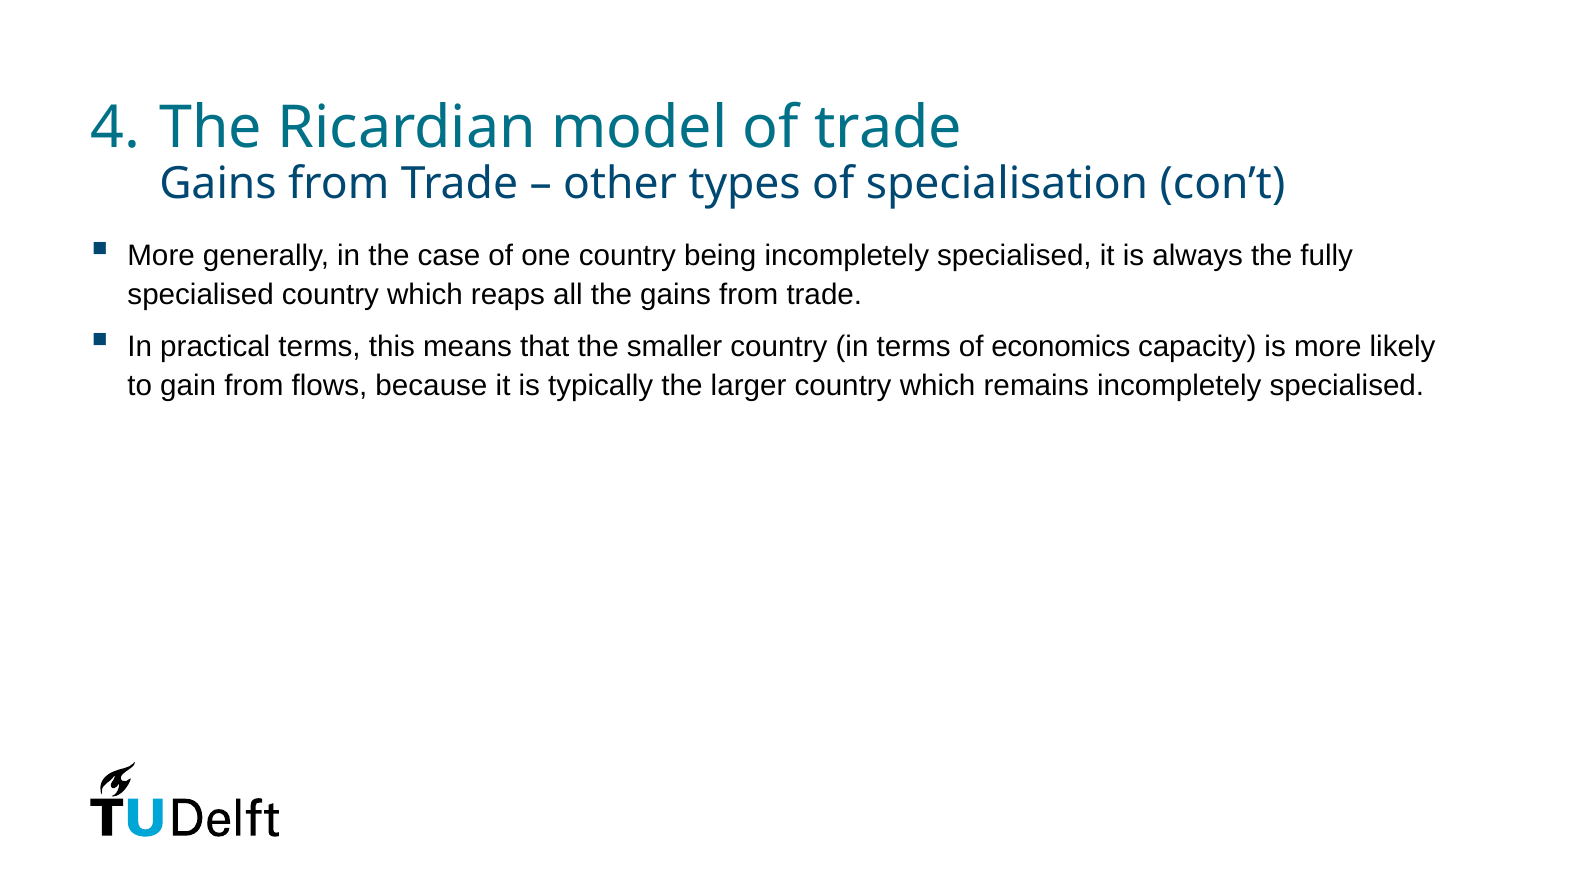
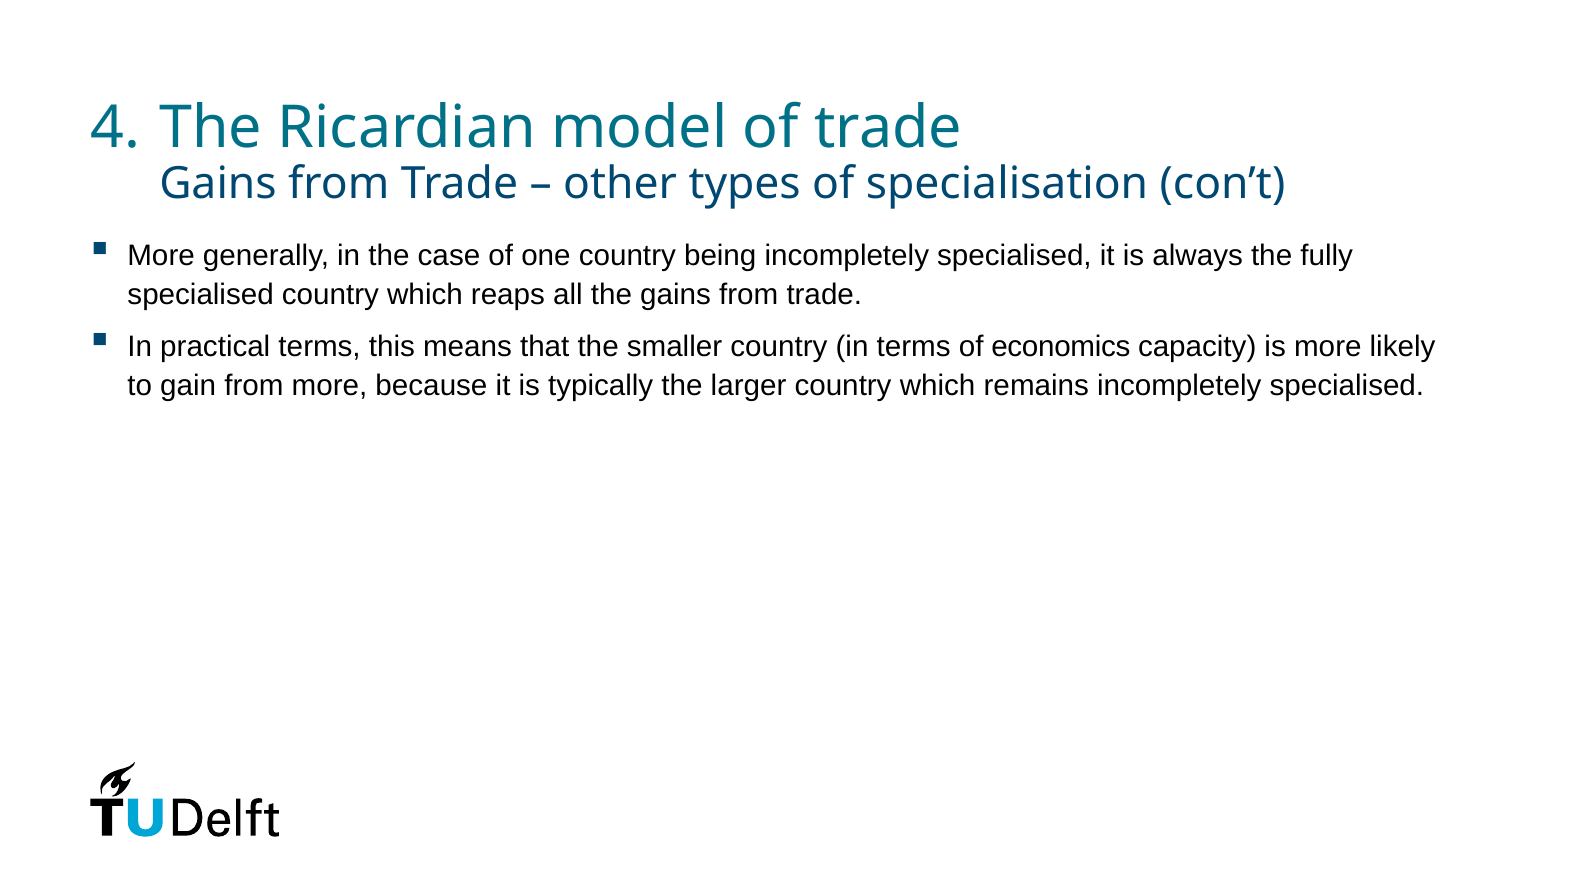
from flows: flows -> more (329, 386)
